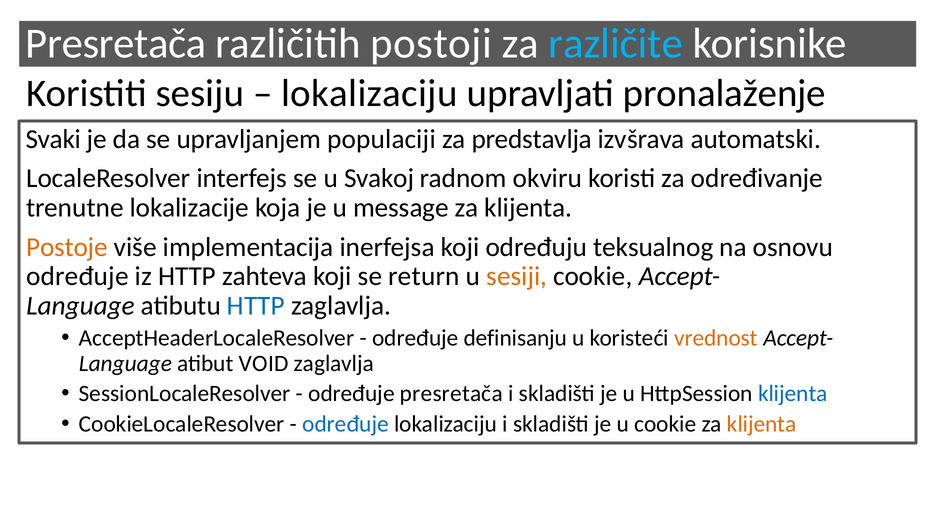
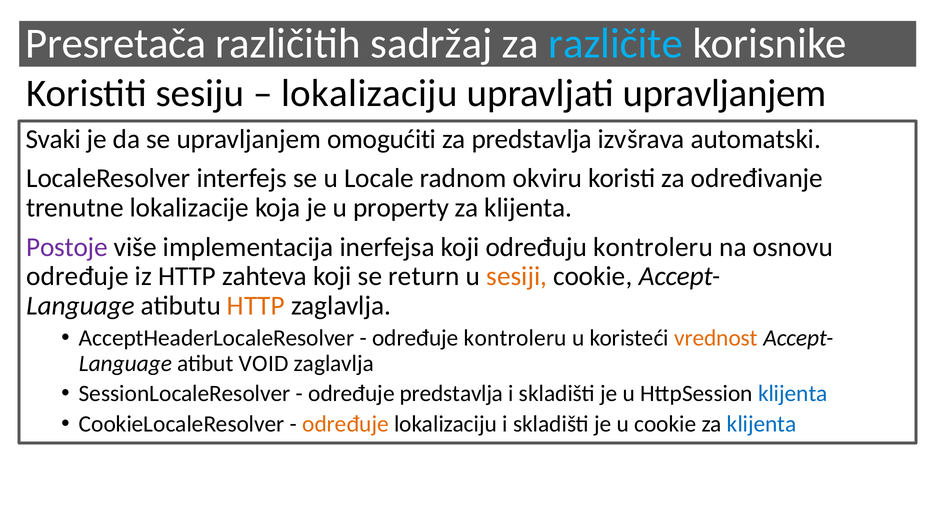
postoji: postoji -> sadržaj (431, 44)
upravljati pronalaženje: pronalaženje -> upravljanjem (724, 94)
populaciji: populaciji -> omogućiti (382, 139)
Svakoj: Svakoj -> Locale (379, 178)
message: message -> property (401, 208)
Postoje colour: orange -> purple (67, 247)
određuju teksualnog: teksualnog -> kontroleru (653, 247)
HTTP colour: blue -> orange (256, 306)
određuje definisanju: definisanju -> kontroleru (515, 338)
određuje presretača: presretača -> predstavlja (452, 393)
određuje colour: blue -> orange (346, 423)
klijenta colour: orange -> blue (762, 423)
